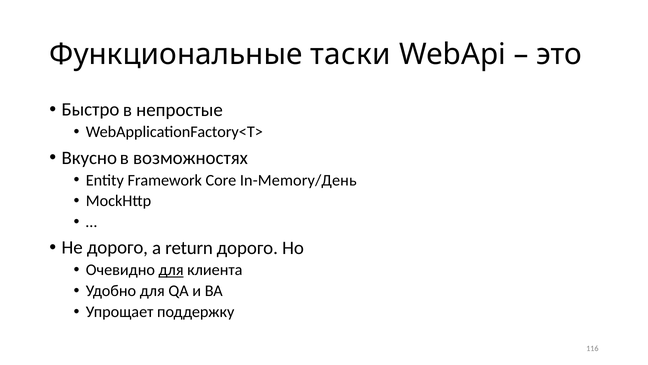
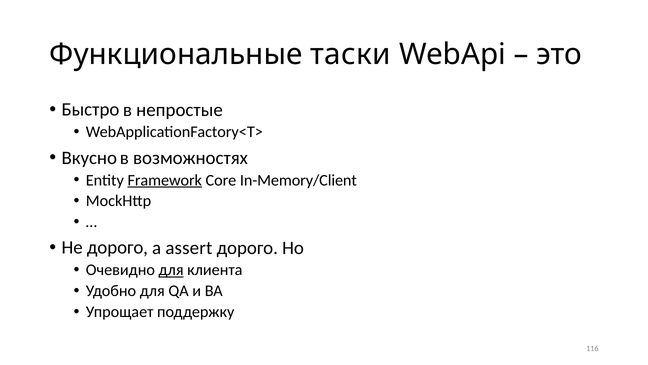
Framework underline: none -> present (165, 180)
In-Memory/День: In-Memory/День -> In-Memory/Client (298, 180)
return: return -> assert (189, 248)
